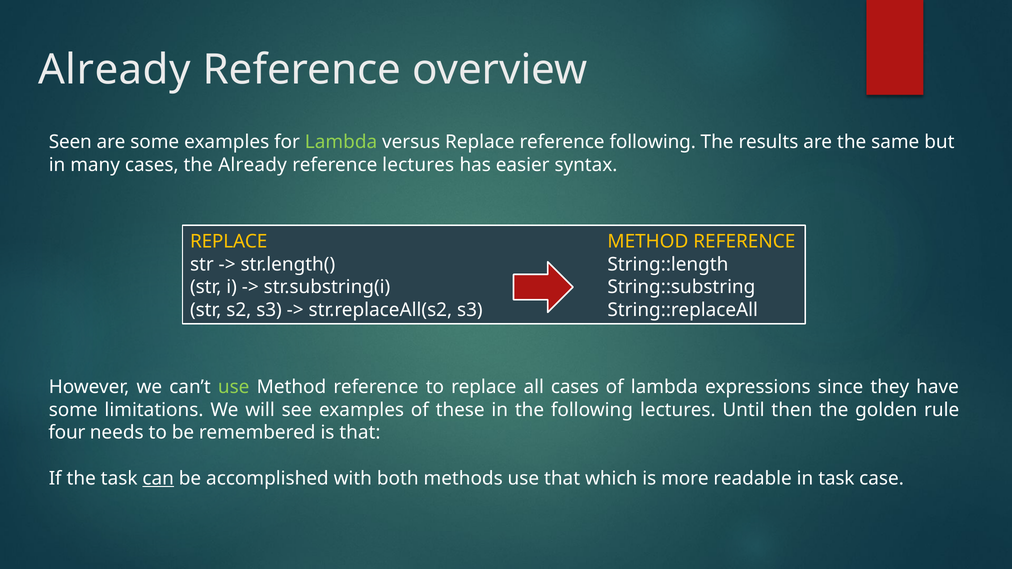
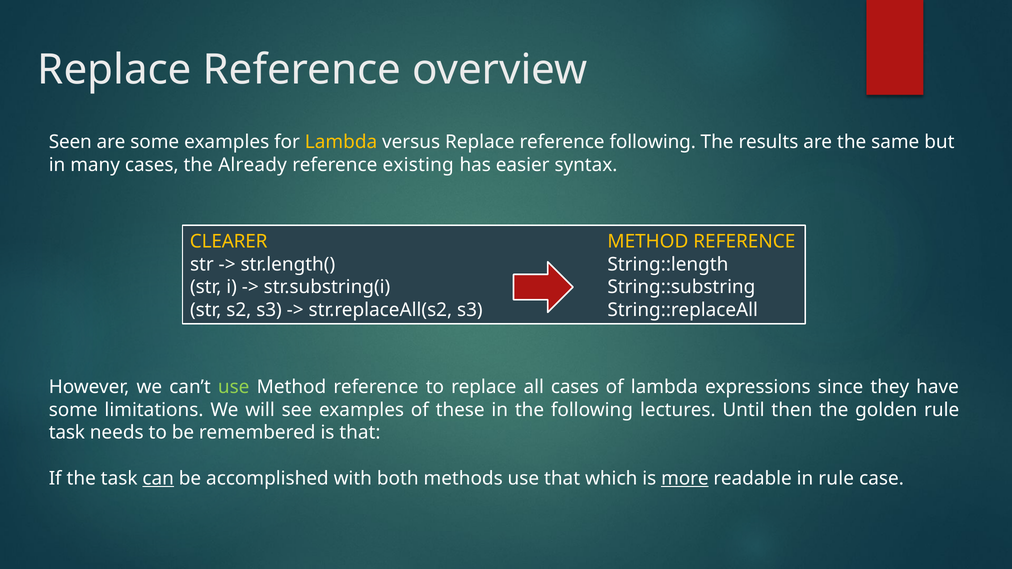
Already: Already -> Replace (115, 70)
Lambda colour: light green -> yellow (341, 142)
reference lectures: lectures -> existing (418, 165)
REPLACE: REPLACE -> CLEARER (229, 242)
four: four -> task (67, 433)
more underline: none -> present (685, 478)
in task: task -> rule (836, 478)
